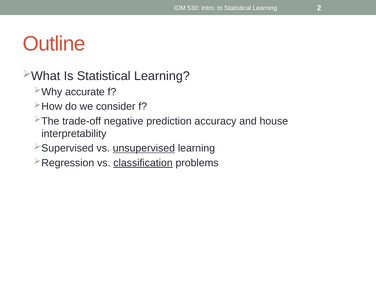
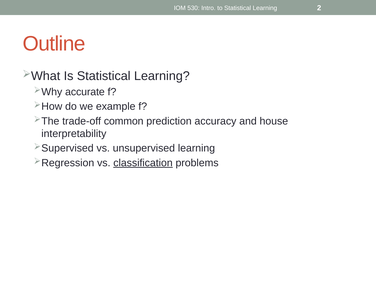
consider: consider -> example (116, 106)
negative: negative -> common (124, 121)
unsupervised underline: present -> none (144, 148)
